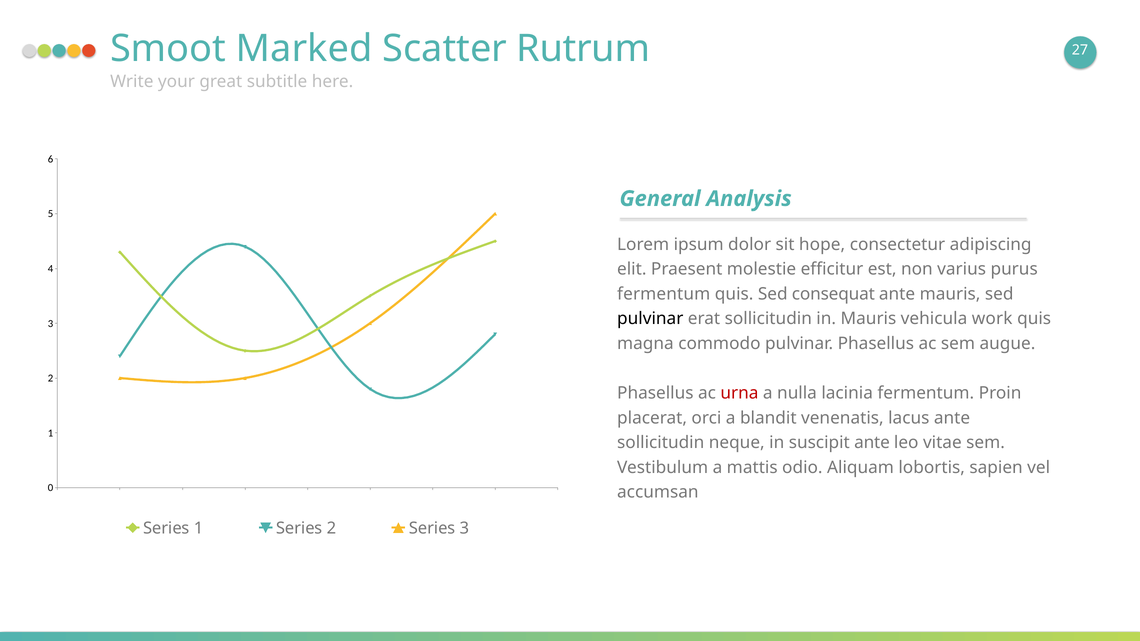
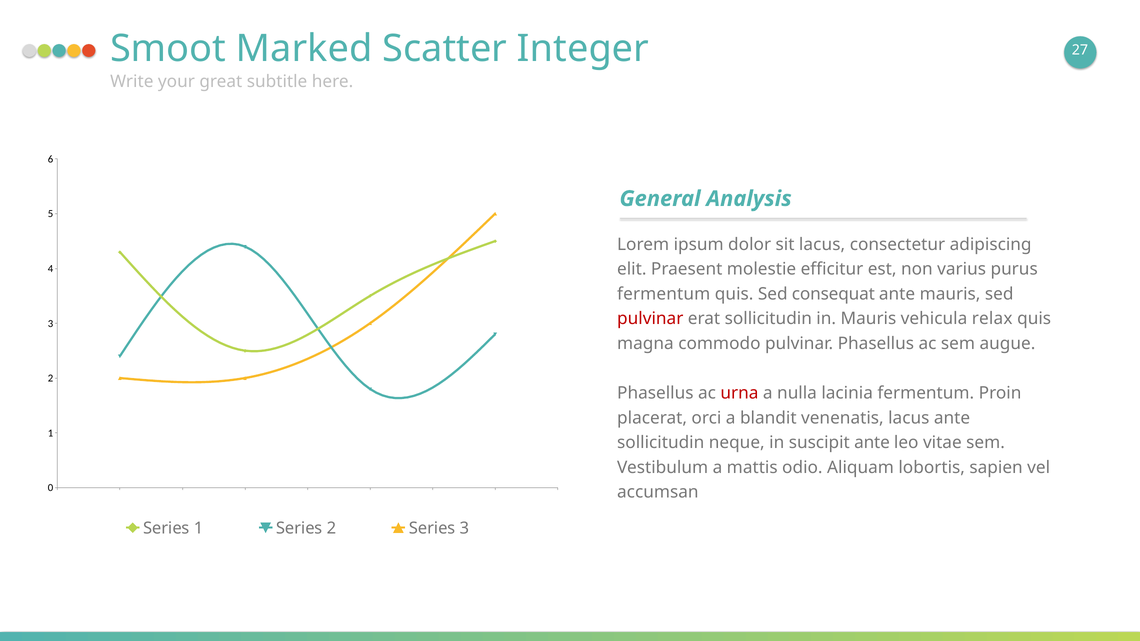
Rutrum: Rutrum -> Integer (583, 49)
sit hope: hope -> lacus (822, 245)
pulvinar colour: black -> red (650, 319)
work: work -> relax (992, 319)
